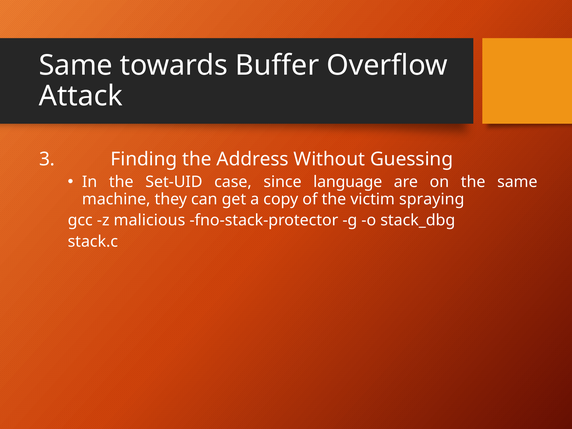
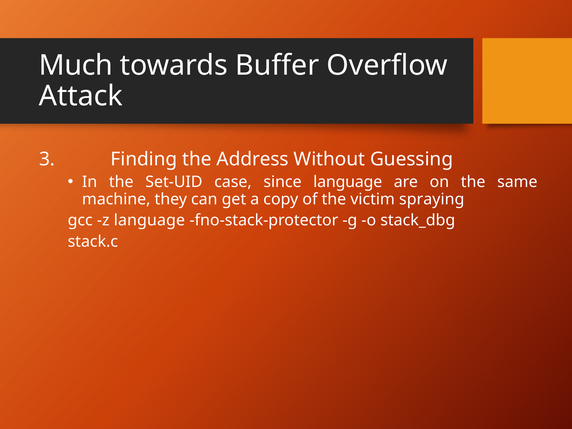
Same: Same -> Much (76, 65)
z malicious: malicious -> language (149, 220)
